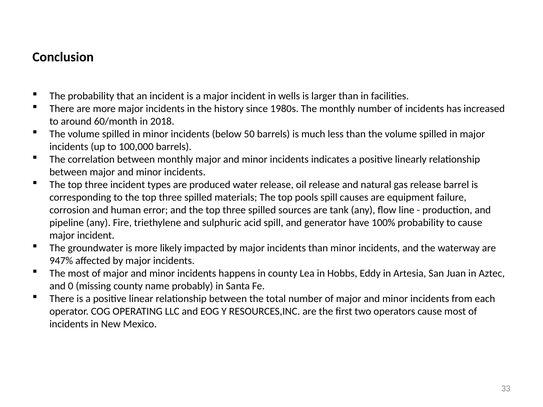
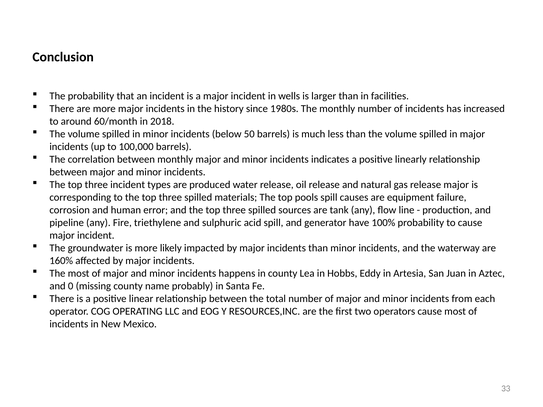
release barrel: barrel -> major (456, 185)
947%: 947% -> 160% (61, 261)
